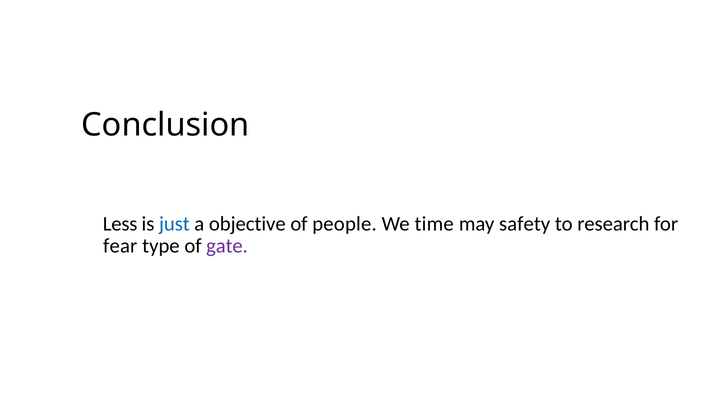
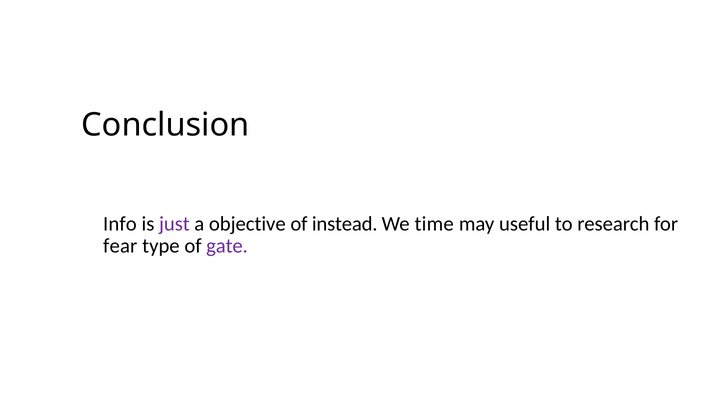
Less: Less -> Info (120, 224)
just colour: blue -> purple (174, 224)
people: people -> instead (345, 224)
safety: safety -> useful (525, 224)
